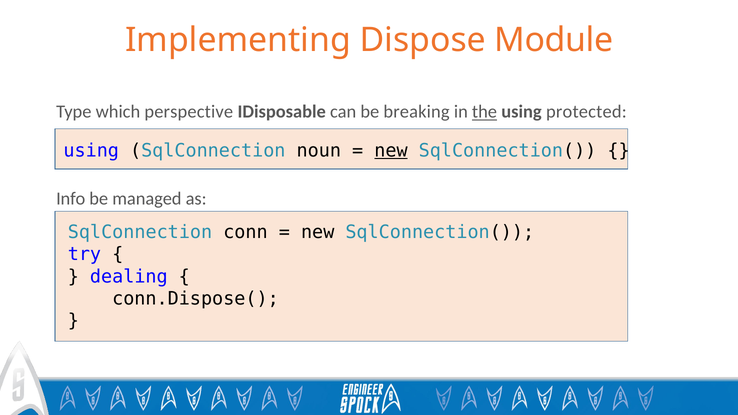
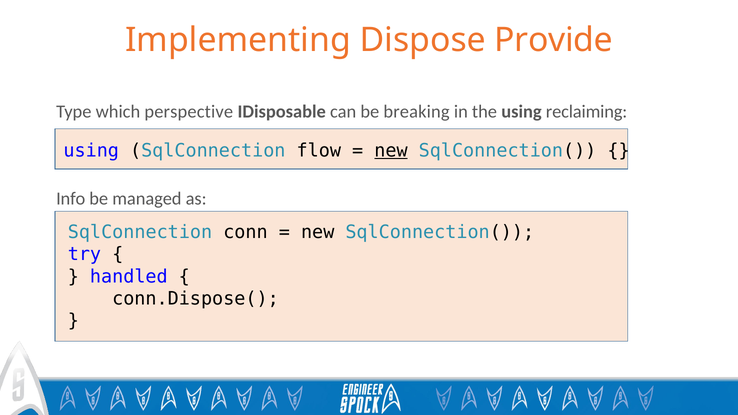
Module: Module -> Provide (554, 40)
the underline: present -> none (485, 112)
protected: protected -> reclaiming (587, 112)
noun: noun -> flow (319, 150)
dealing: dealing -> handled (129, 276)
